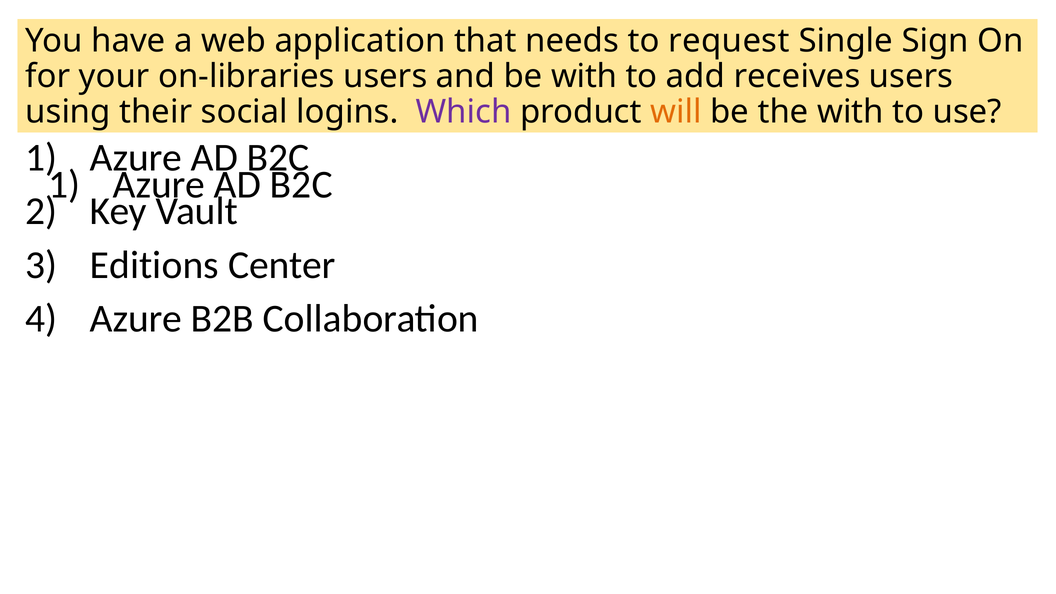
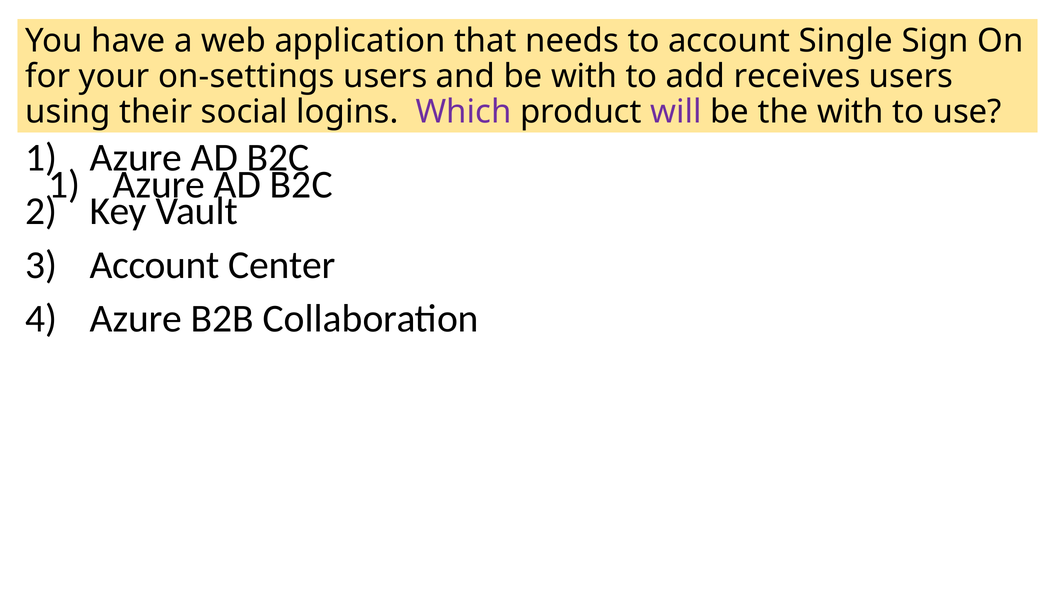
to request: request -> account (729, 41)
on-libraries: on-libraries -> on-settings (246, 76)
will colour: orange -> purple (676, 112)
Editions: Editions -> Account (155, 265)
